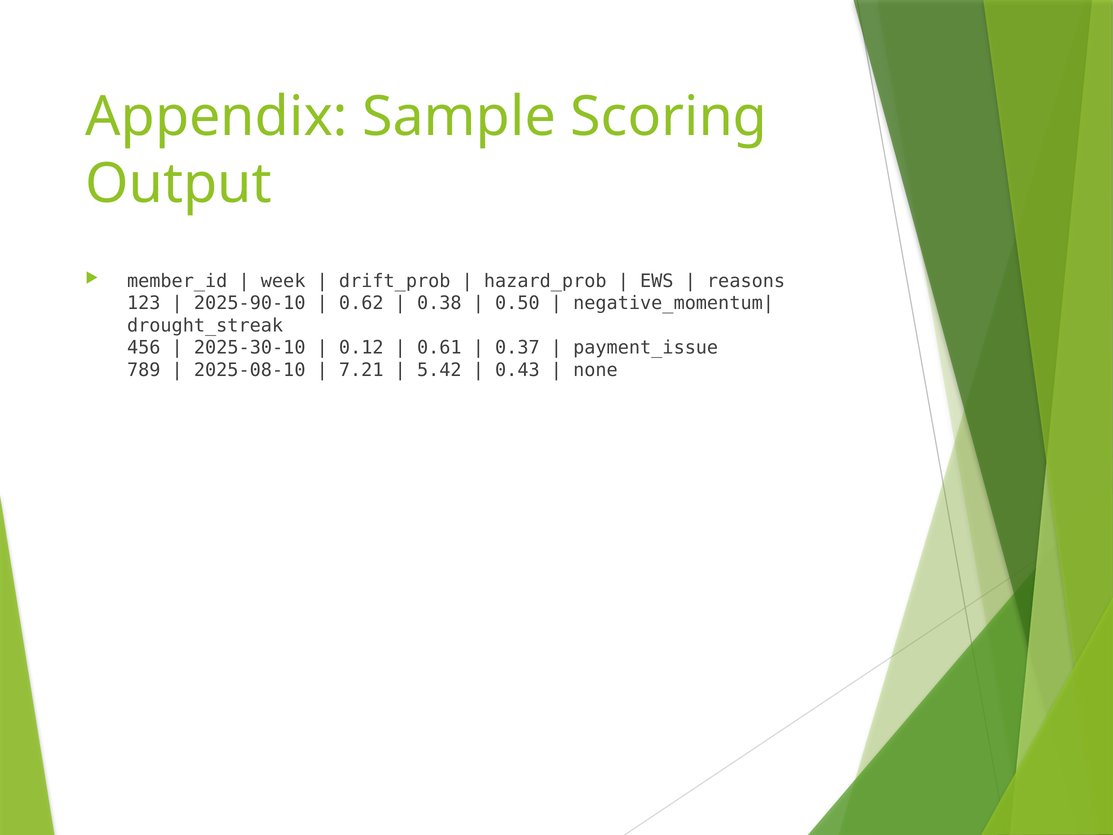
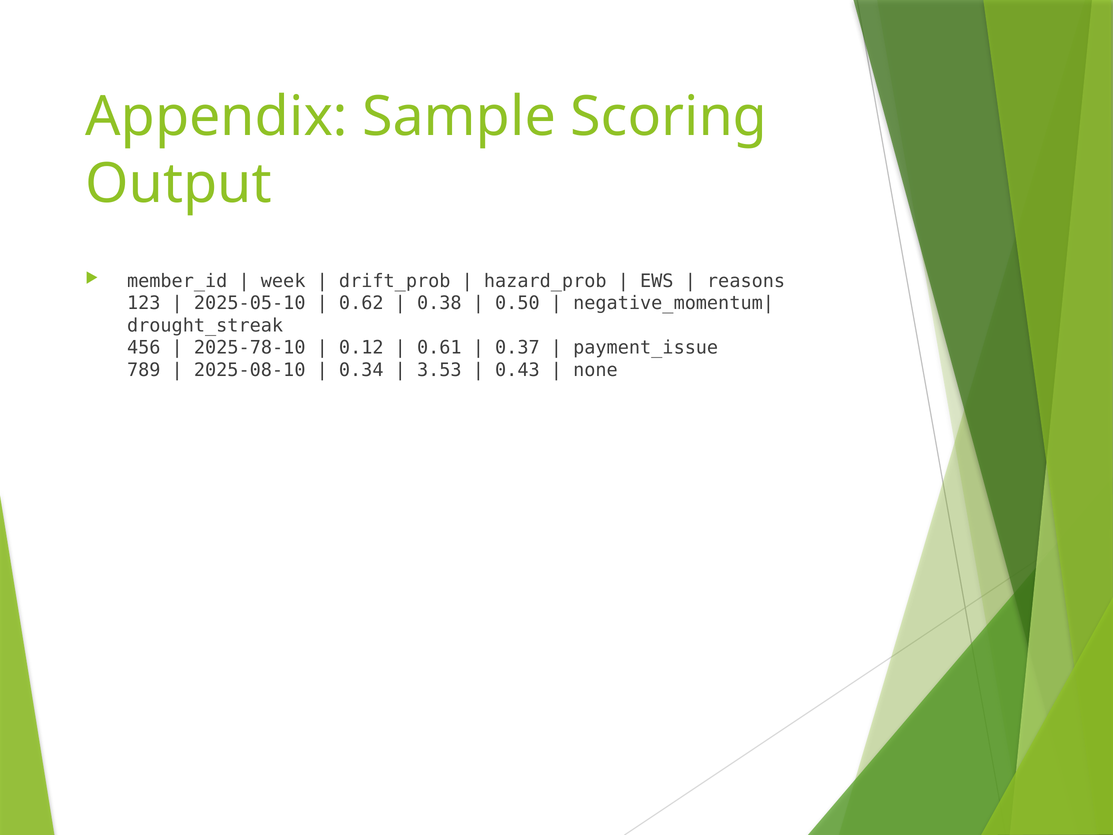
2025-90-10: 2025-90-10 -> 2025-05-10 (250, 303)
2025-30-10: 2025-30-10 -> 2025-78-10 (250, 348)
7.21: 7.21 -> 0.34 (361, 370)
5.42: 5.42 -> 3.53 (439, 370)
